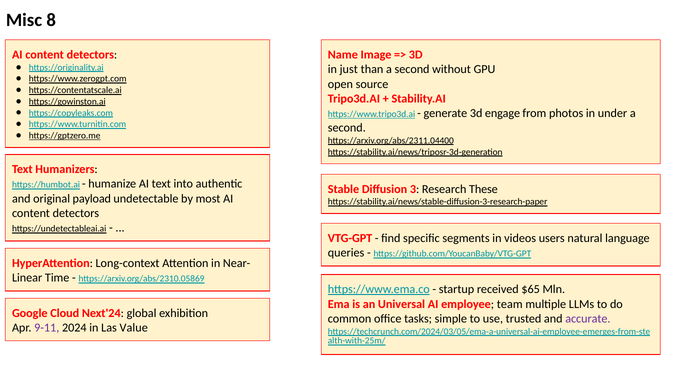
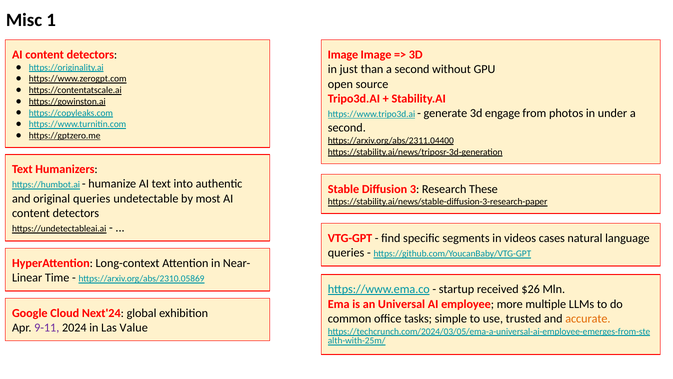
8: 8 -> 1 (51, 20)
Name: Name -> Image (343, 55)
original payload: payload -> queries (92, 198)
users: users -> cases (552, 238)
$65: $65 -> $26 (531, 289)
team: team -> more (510, 304)
accurate colour: purple -> orange (588, 318)
